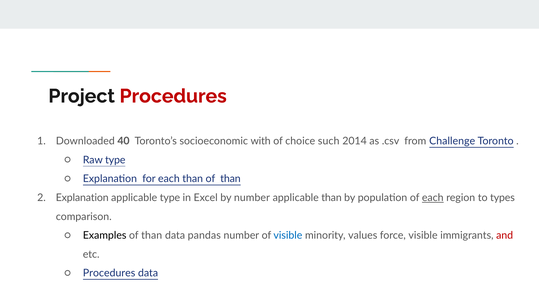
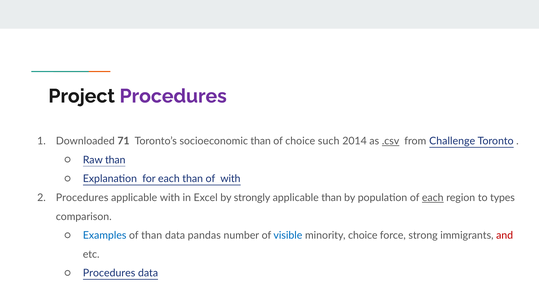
Procedures colour: red -> purple (173, 96)
40: 40 -> 71 (124, 141)
socioeconomic with: with -> than (261, 141)
.csv underline: none -> present (391, 141)
Raw type: type -> than (115, 160)
than: than -> with (230, 179)
Explanation: Explanation -> Procedures (82, 198)
applicable type: type -> with (170, 198)
by number: number -> strongly (252, 198)
Examples colour: black -> blue (105, 236)
minority values: values -> choice (363, 236)
force visible: visible -> strong (423, 236)
